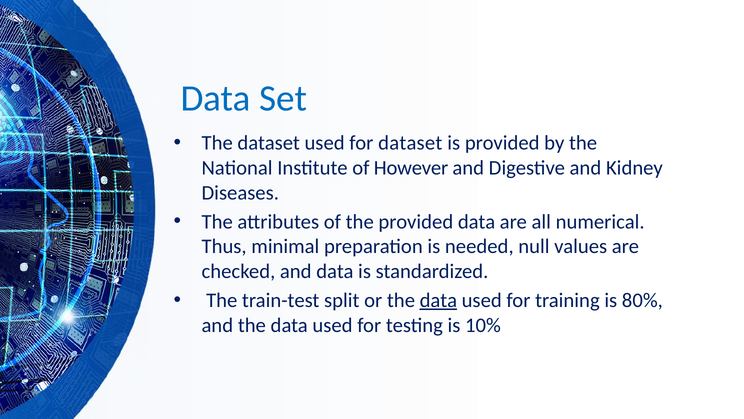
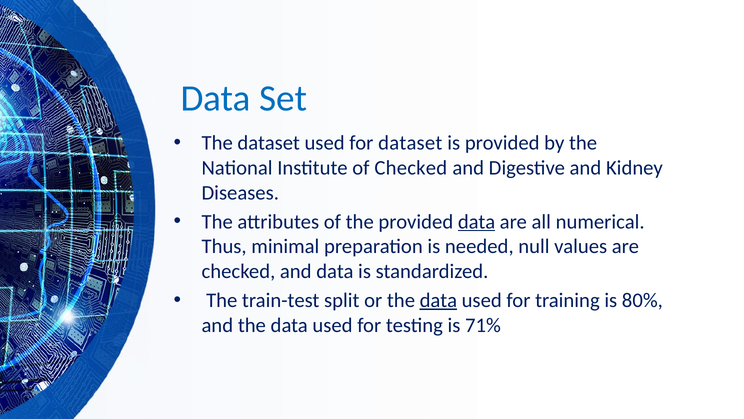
of However: However -> Checked (411, 168)
data underline: none -> present (477, 221)
10%: 10% -> 71% (483, 325)
